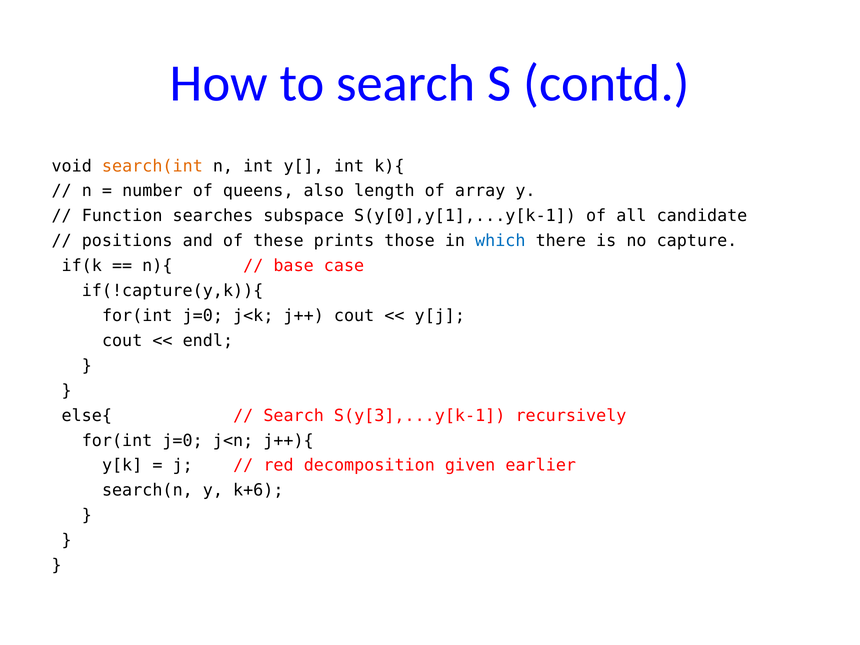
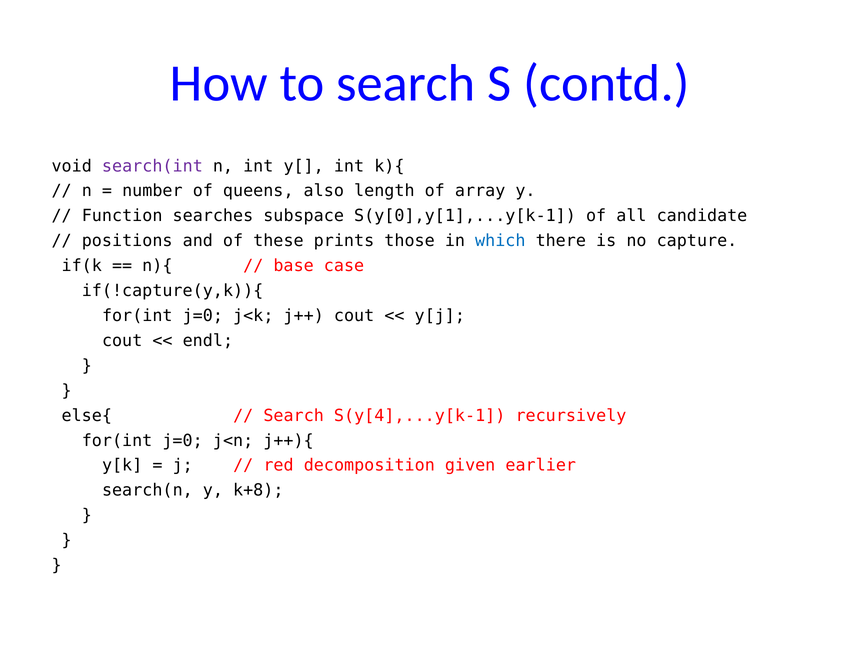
search(int colour: orange -> purple (152, 166)
S(y[3],...y[k-1: S(y[3],...y[k-1 -> S(y[4],...y[k-1 (420, 416)
k+6: k+6 -> k+8 (258, 490)
